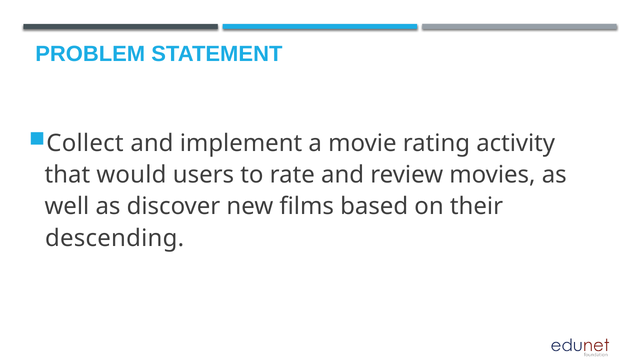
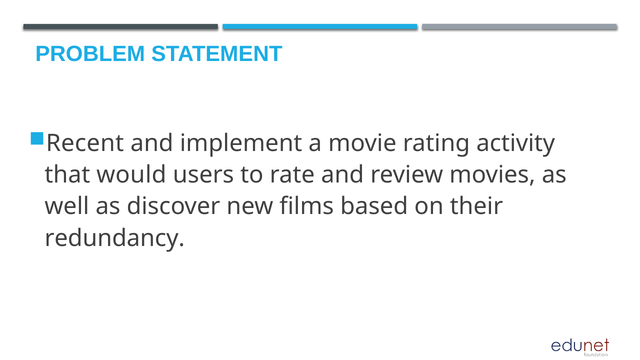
Collect: Collect -> Recent (85, 143)
descending: descending -> redundancy (115, 238)
